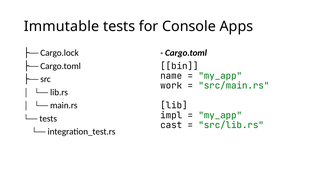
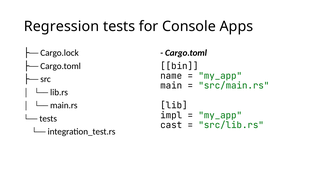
Immutable: Immutable -> Regression (62, 26)
work: work -> main (171, 85)
